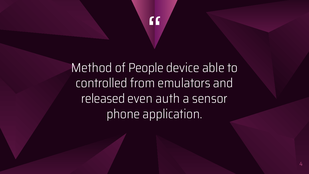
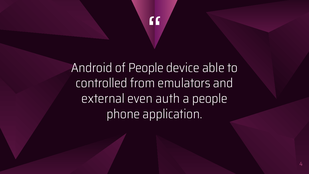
Method: Method -> Android (92, 68)
released: released -> external (103, 99)
a sensor: sensor -> people (210, 99)
